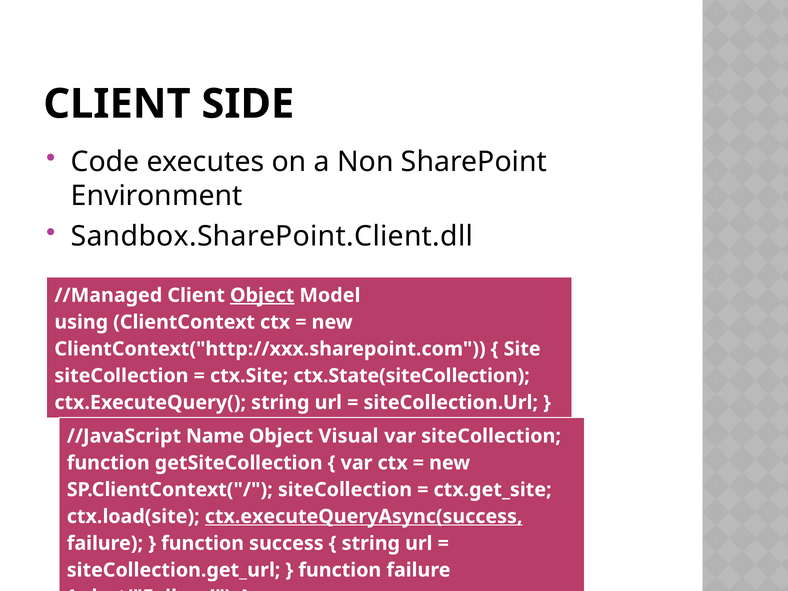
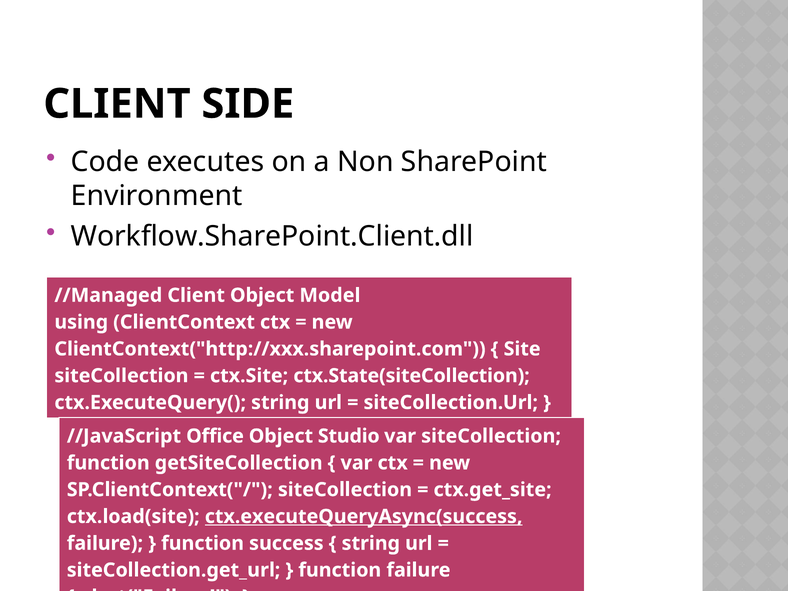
Sandbox.SharePoint.Client.dll: Sandbox.SharePoint.Client.dll -> Workflow.SharePoint.Client.dll (272, 236)
Object underline: present -> none (262, 295)
Name: Name -> Office (215, 436)
Visual: Visual -> Studio (349, 436)
